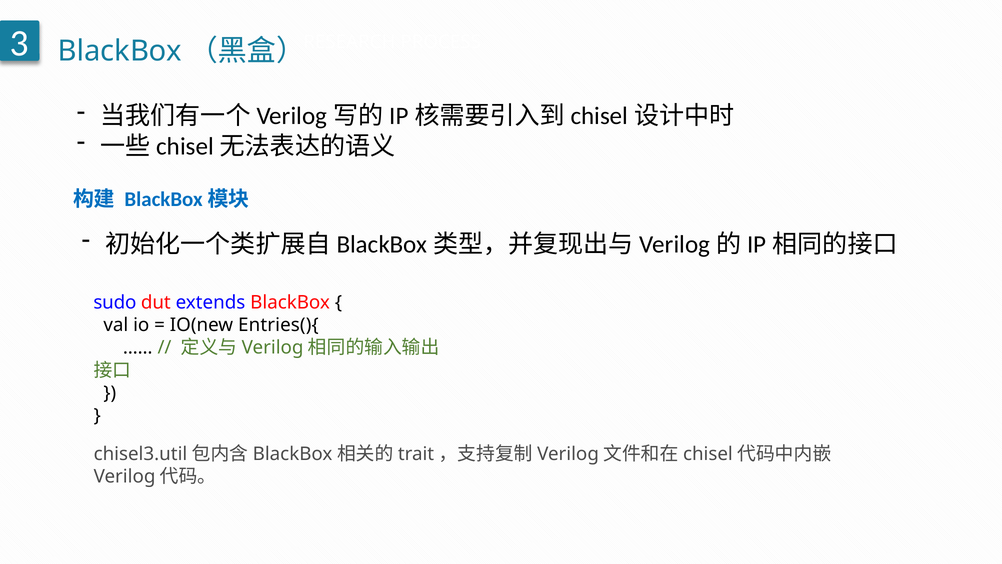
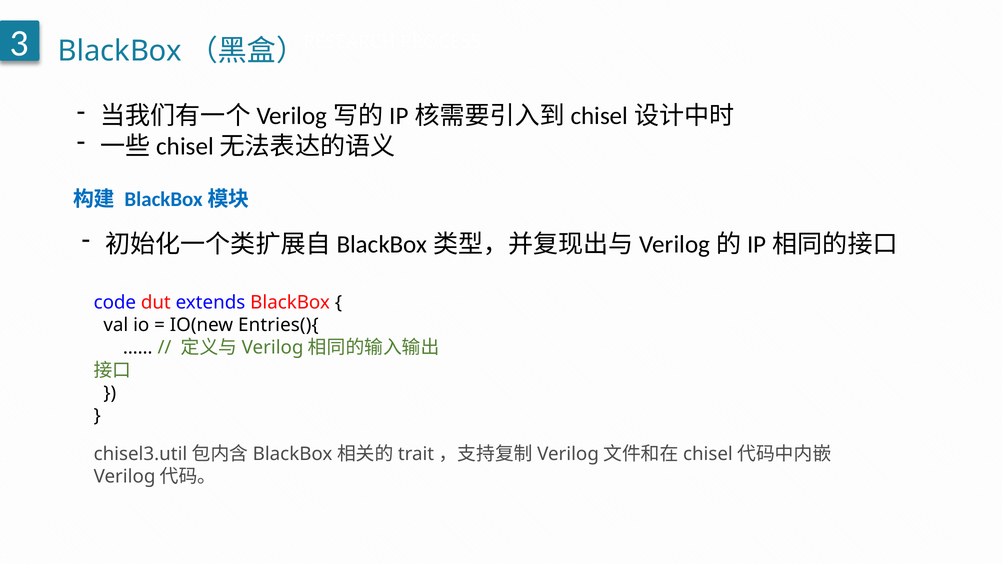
sudo: sudo -> code (115, 302)
